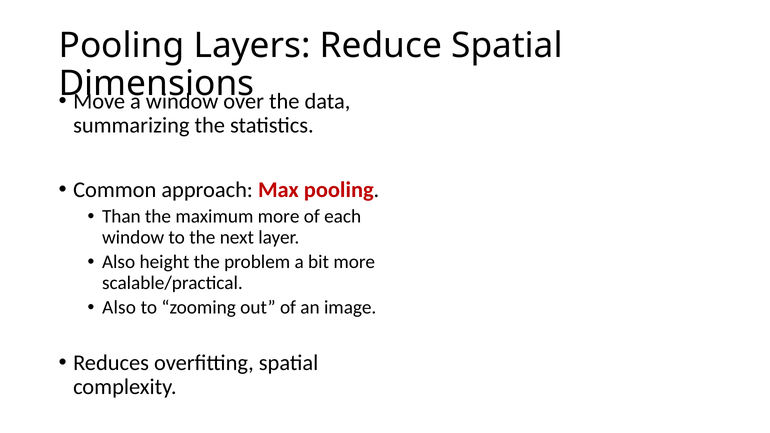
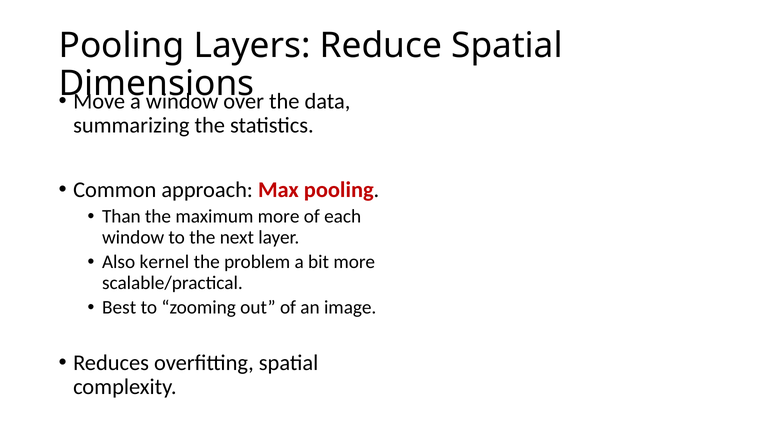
height: height -> kernel (164, 262)
Also: Also -> Best (119, 308)
